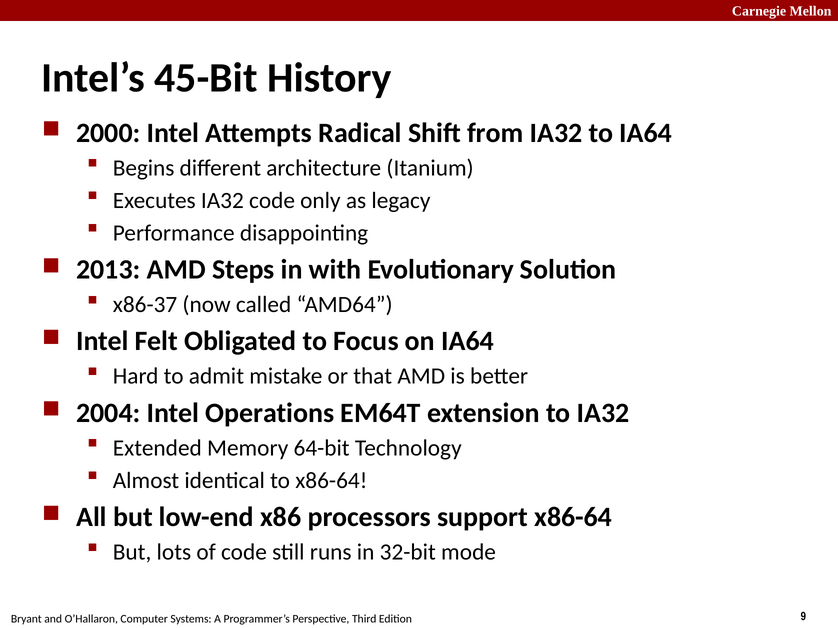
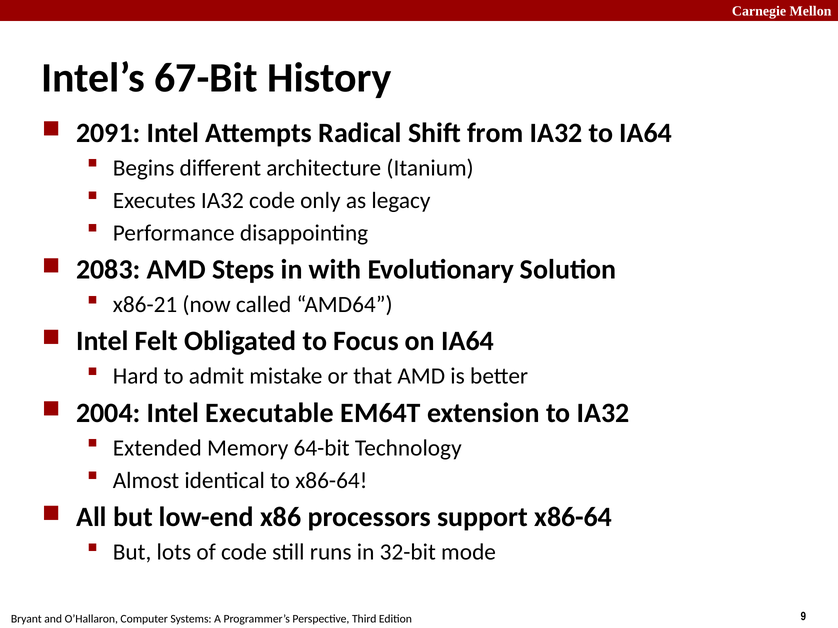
45-Bit: 45-Bit -> 67-Bit (206, 78)
2000: 2000 -> 2091 (108, 133)
2013: 2013 -> 2083 (108, 270)
x86-37: x86-37 -> x86-21 (145, 305)
Operations: Operations -> Executable (270, 413)
